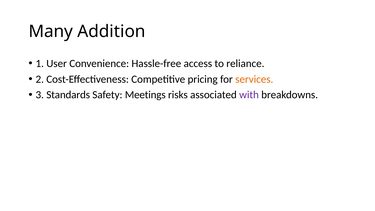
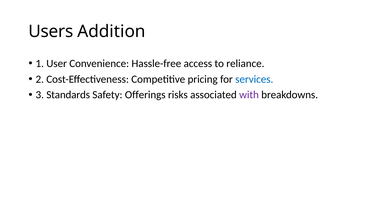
Many: Many -> Users (51, 32)
services colour: orange -> blue (254, 79)
Meetings: Meetings -> Offerings (145, 95)
